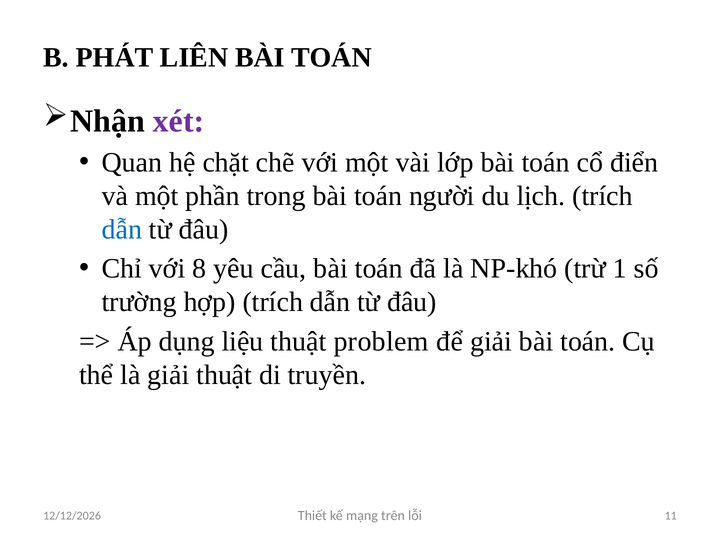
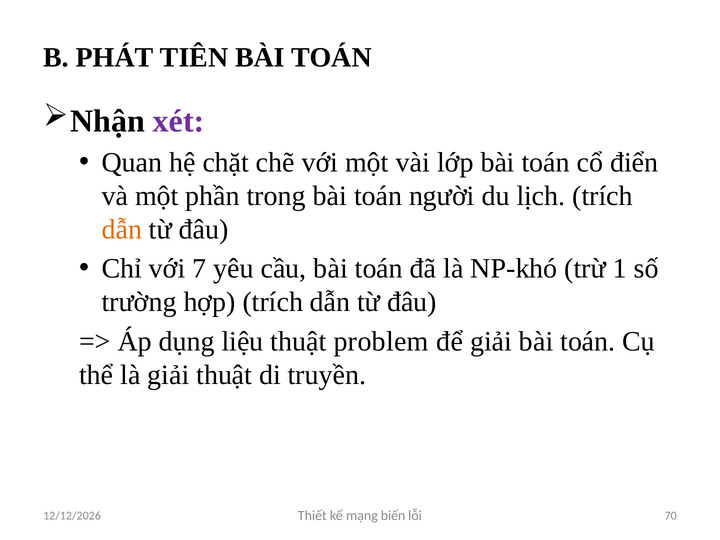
LIÊN: LIÊN -> TIÊN (194, 58)
dẫn colour: blue -> orange (122, 229)
8: 8 -> 7 (199, 269)
trên: trên -> biến (393, 516)
11: 11 -> 70 (671, 516)
